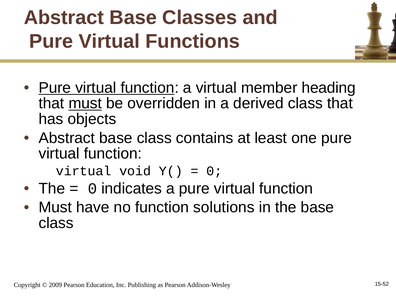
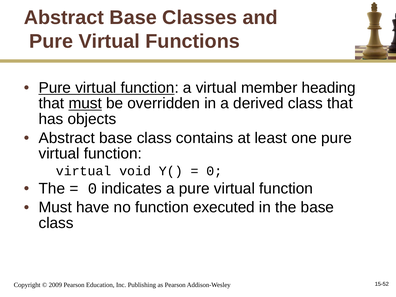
solutions: solutions -> executed (224, 207)
